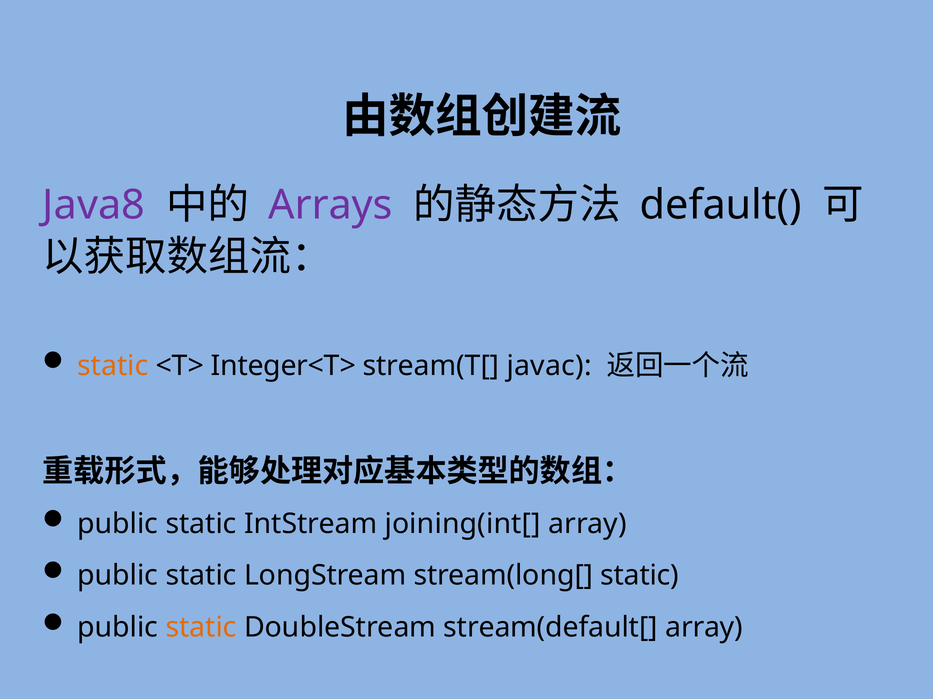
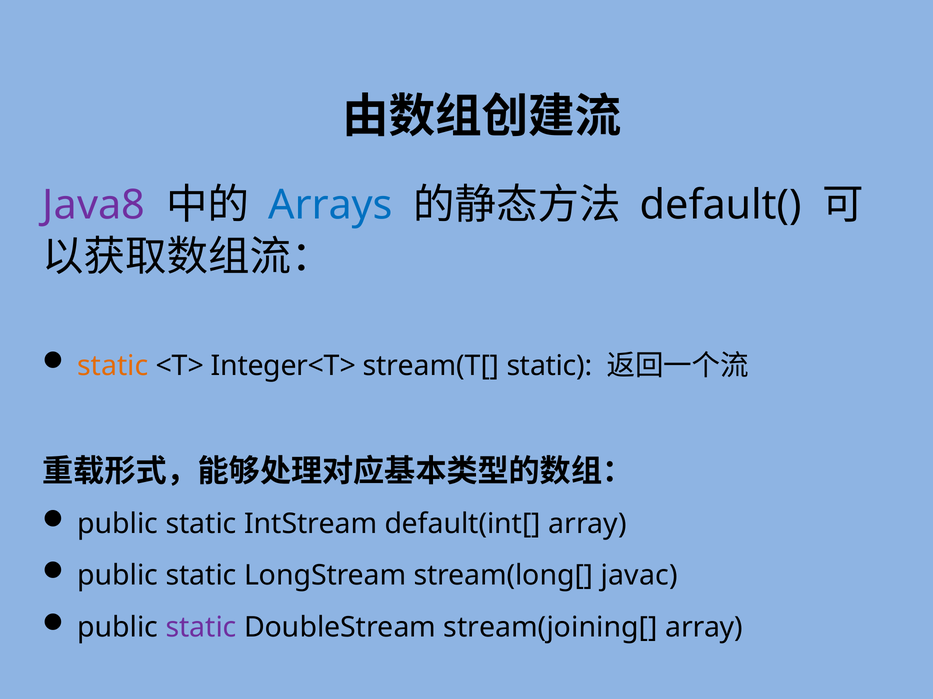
Arrays colour: purple -> blue (330, 206)
stream(T[ javac: javac -> static (549, 366)
joining(int[: joining(int[ -> default(int[ (463, 524)
stream(long[ static: static -> javac (639, 576)
static colour: orange -> purple (201, 628)
stream(default[: stream(default[ -> stream(joining[ (550, 628)
